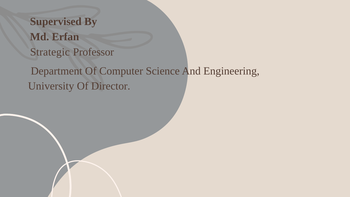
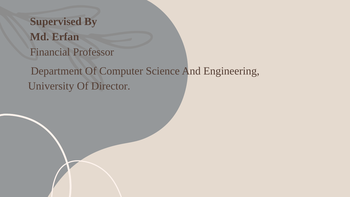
Strategic: Strategic -> Financial (50, 52)
